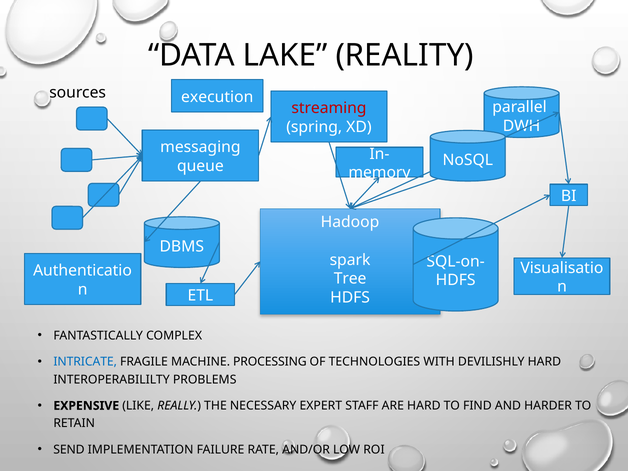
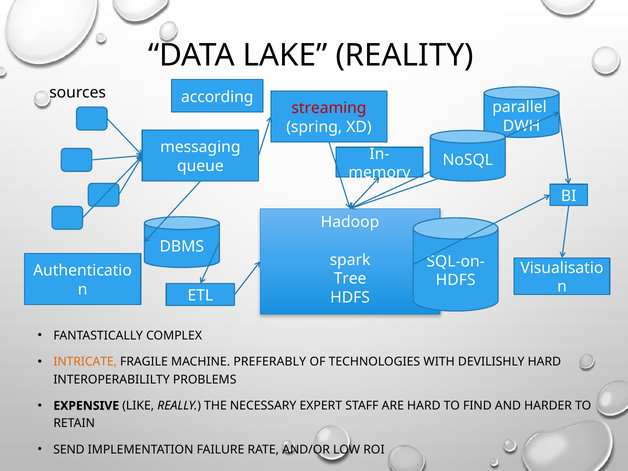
execution: execution -> according (217, 97)
INTRICATE colour: blue -> orange (85, 362)
PROCESSING: PROCESSING -> PREFERABLY (270, 362)
